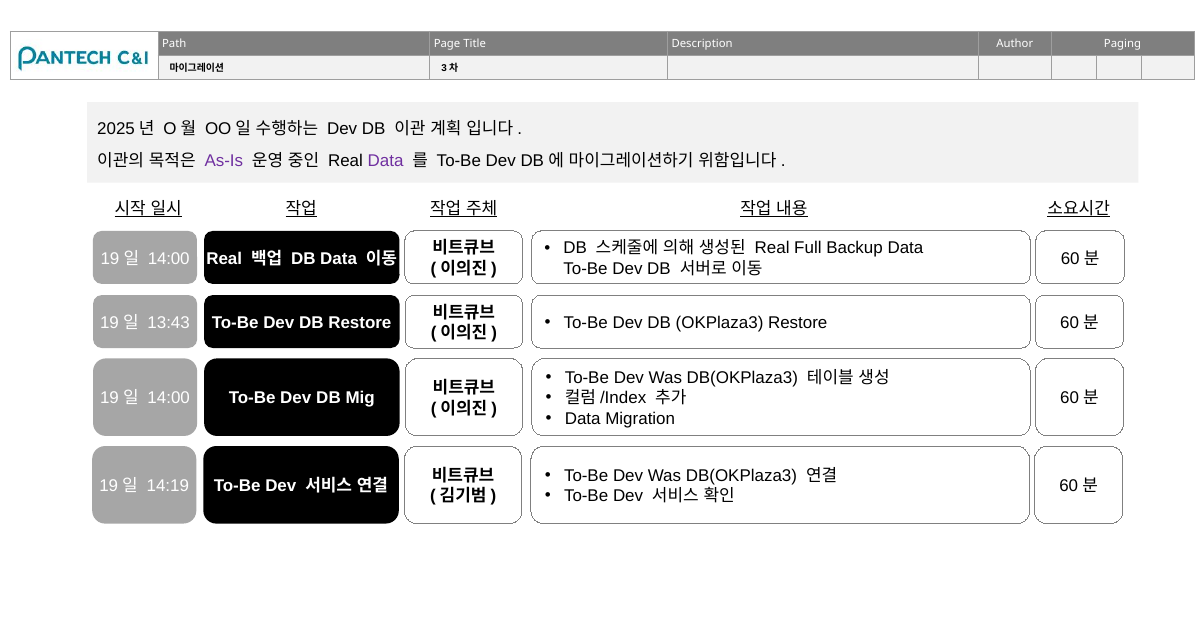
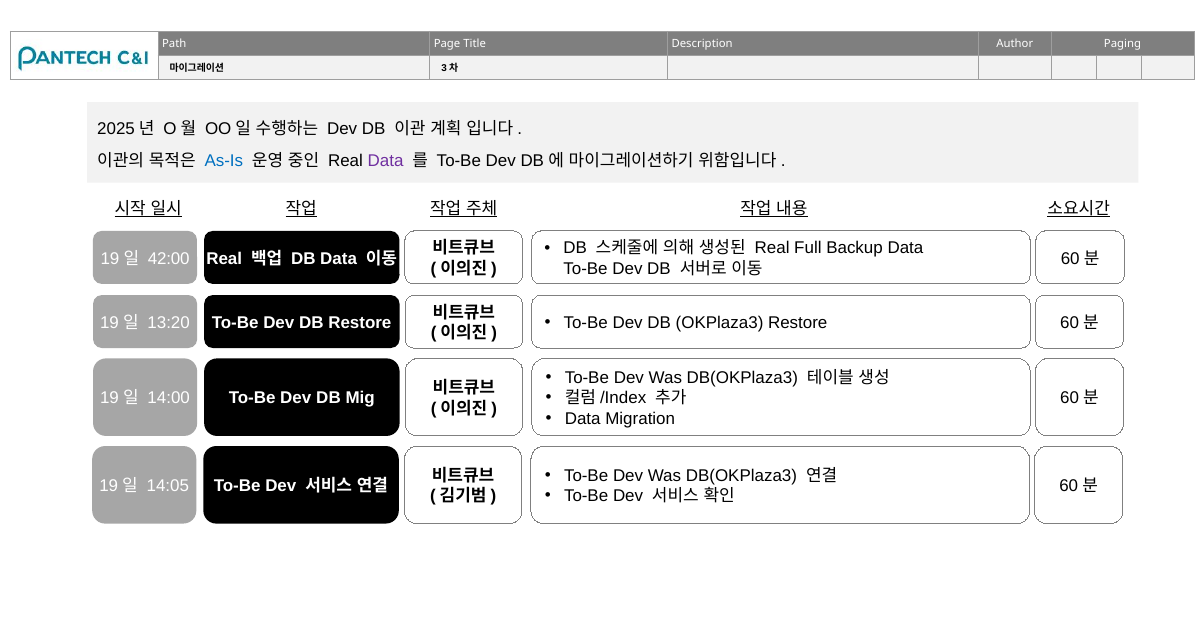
As-Is colour: purple -> blue (224, 160)
14:00: 14:00 -> 42:00 (169, 259)
13:43: 13:43 -> 13:20 (169, 323)
14:19: 14:19 -> 14:05 (168, 486)
